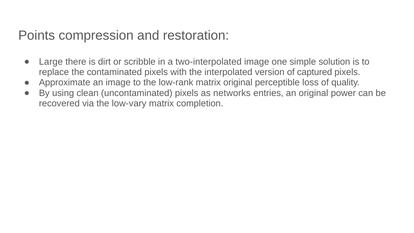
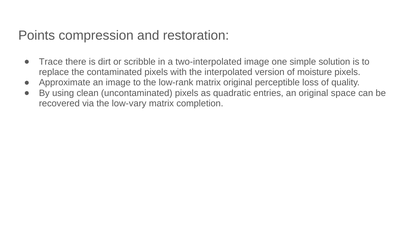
Large: Large -> Trace (51, 62)
captured: captured -> moisture (315, 72)
networks: networks -> quadratic (232, 93)
power: power -> space (343, 93)
